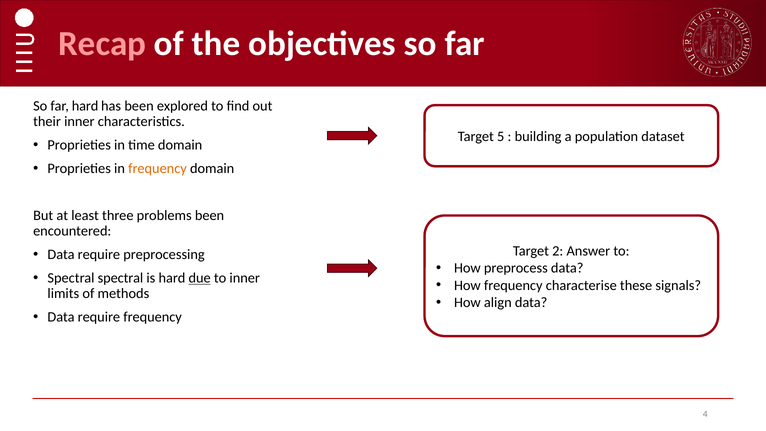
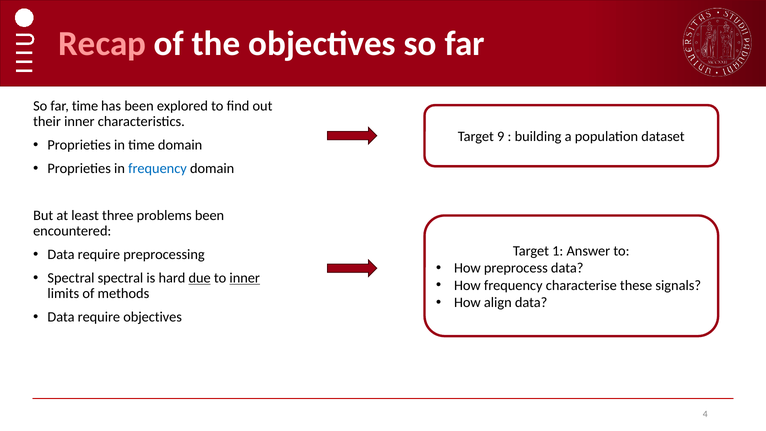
far hard: hard -> time (85, 106)
5: 5 -> 9 (501, 137)
frequency colour: orange -> blue (157, 168)
2: 2 -> 1 (558, 251)
inner underline: none -> present (245, 278)
require frequency: frequency -> objectives (153, 317)
